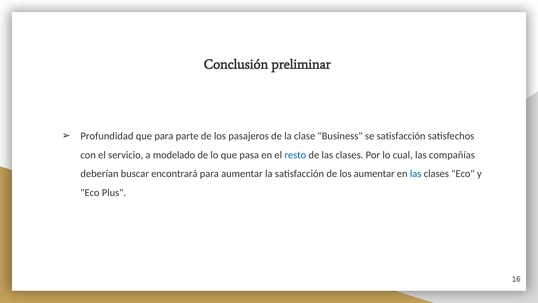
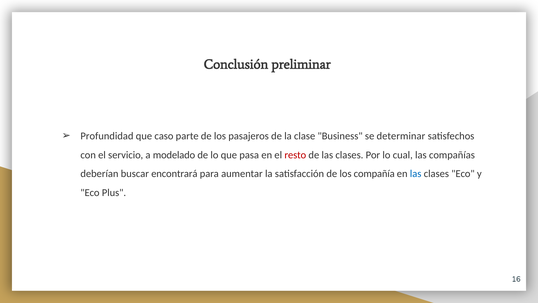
que para: para -> caso (164, 136)
se satisfacción: satisfacción -> determinar (401, 136)
resto colour: blue -> red (295, 155)
los aumentar: aumentar -> compañía (374, 174)
